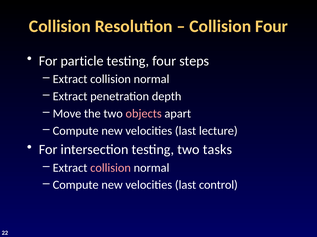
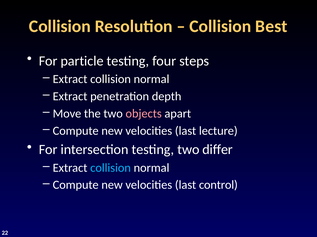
Collision Four: Four -> Best (271, 26)
tasks: tasks -> differ (218, 150)
collision colour: pink -> light blue (111, 168)
